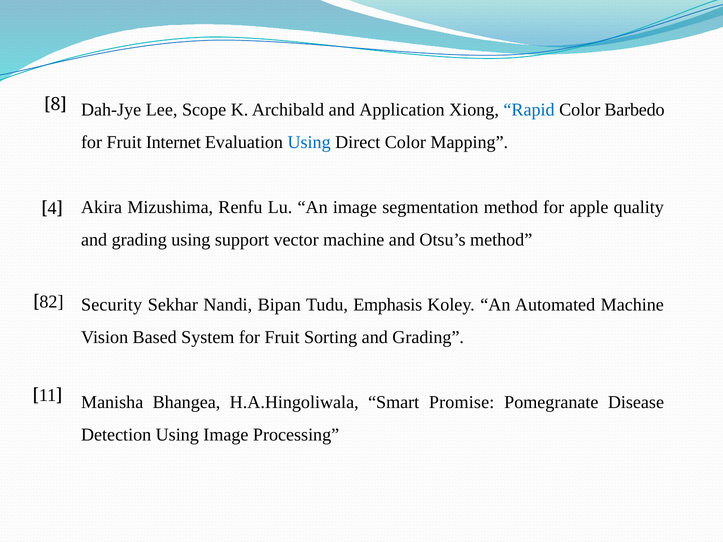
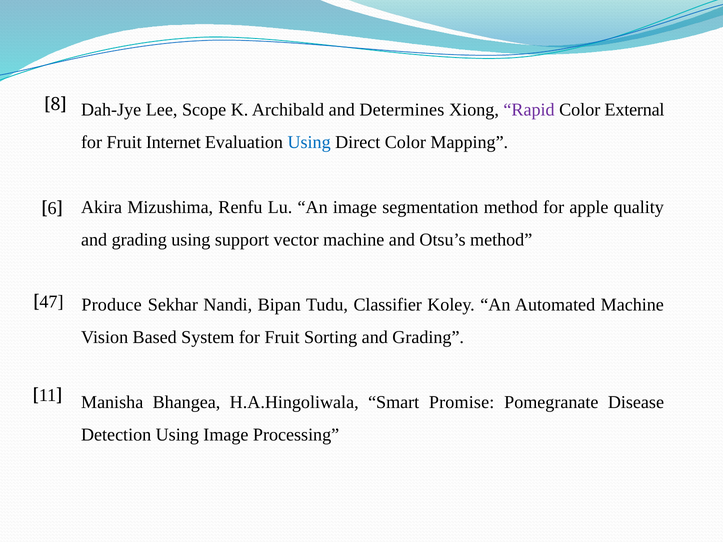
Application: Application -> Determines (402, 110)
Rapid colour: blue -> purple (529, 110)
Barbedo: Barbedo -> External (635, 110)
4: 4 -> 6 (52, 208)
Security: Security -> Produce (112, 305)
Emphasis: Emphasis -> Classifier (388, 305)
82: 82 -> 47 (51, 302)
